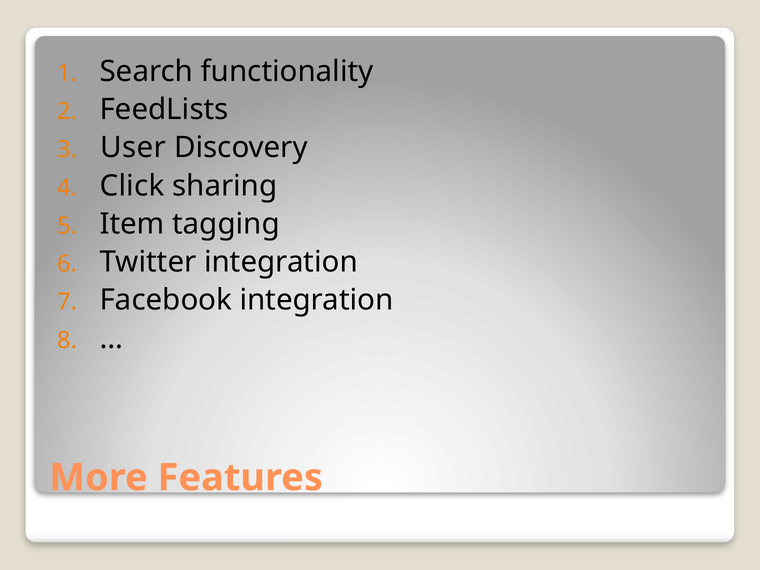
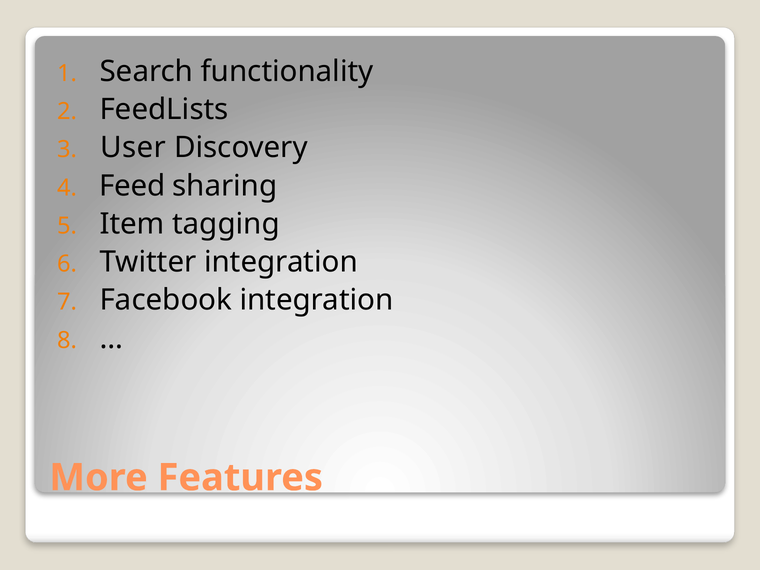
Click: Click -> Feed (132, 186)
